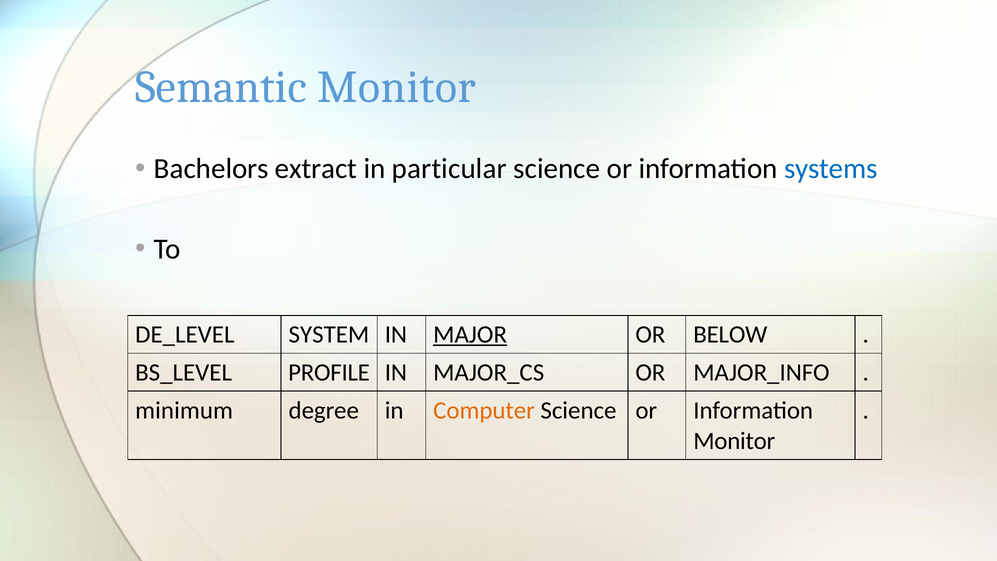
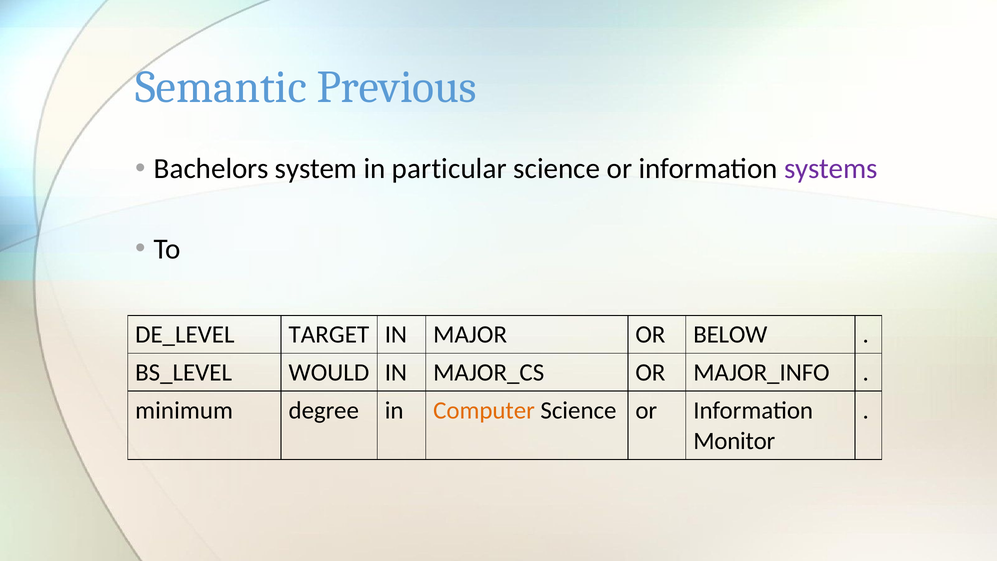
Semantic Monitor: Monitor -> Previous (397, 87)
extract: extract -> system (316, 169)
systems colour: blue -> purple (831, 169)
SYSTEM: SYSTEM -> TARGET (329, 334)
MAJOR underline: present -> none (470, 334)
PROFILE: PROFILE -> WOULD (329, 372)
